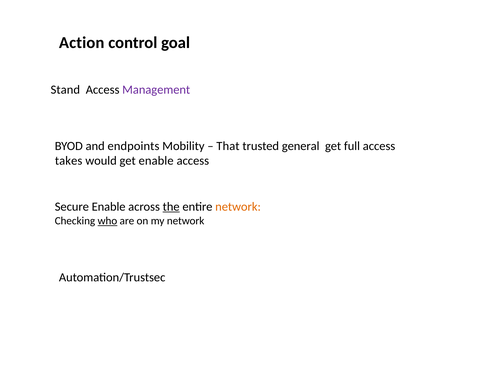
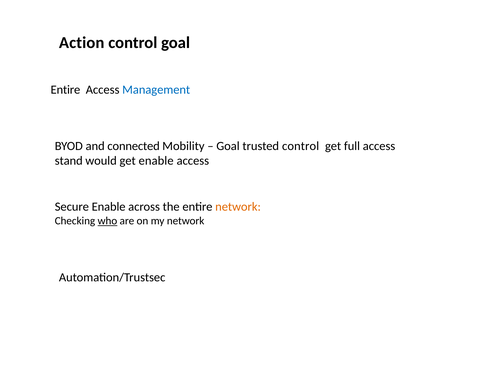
Stand: Stand -> Entire (65, 90)
Management colour: purple -> blue (156, 90)
endpoints: endpoints -> connected (134, 146)
That: That -> Goal (228, 146)
trusted general: general -> control (301, 146)
takes: takes -> stand (69, 161)
the underline: present -> none (171, 207)
